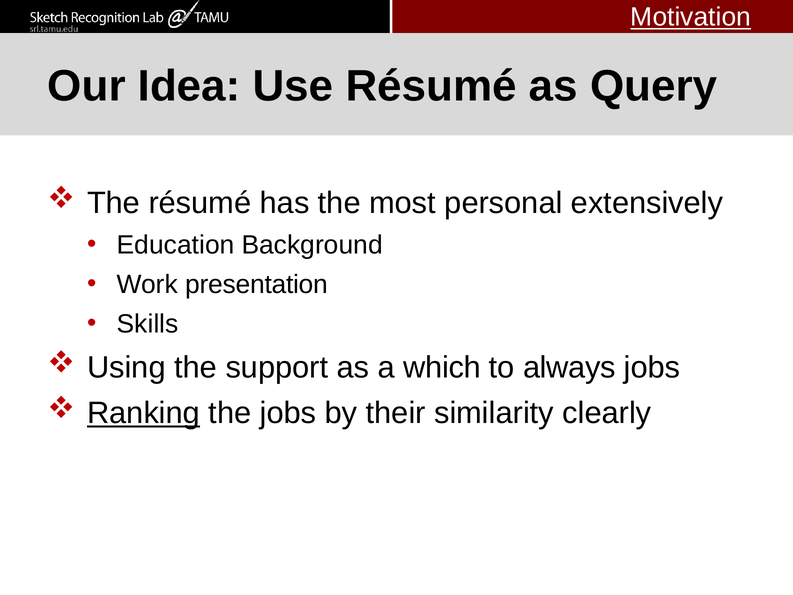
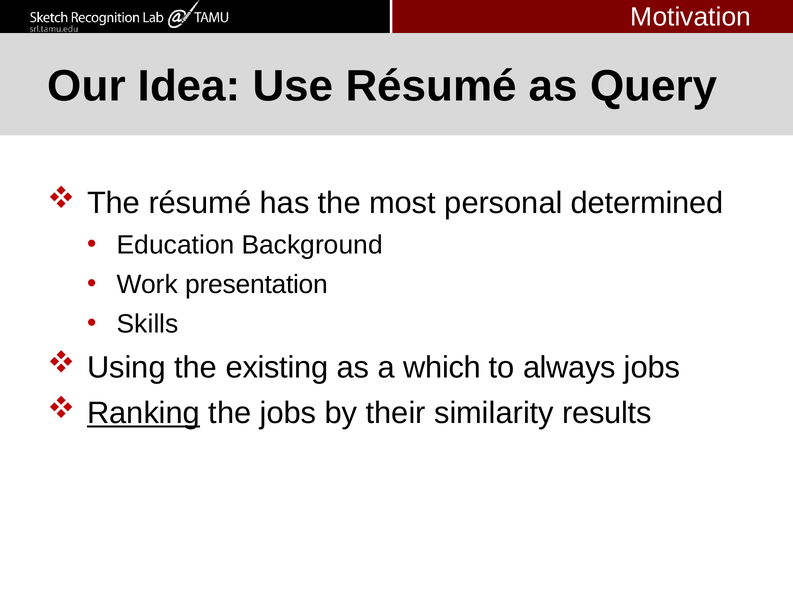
Motivation underline: present -> none (691, 17)
extensively: extensively -> determined (647, 203)
support: support -> existing (277, 367)
clearly: clearly -> results (607, 413)
